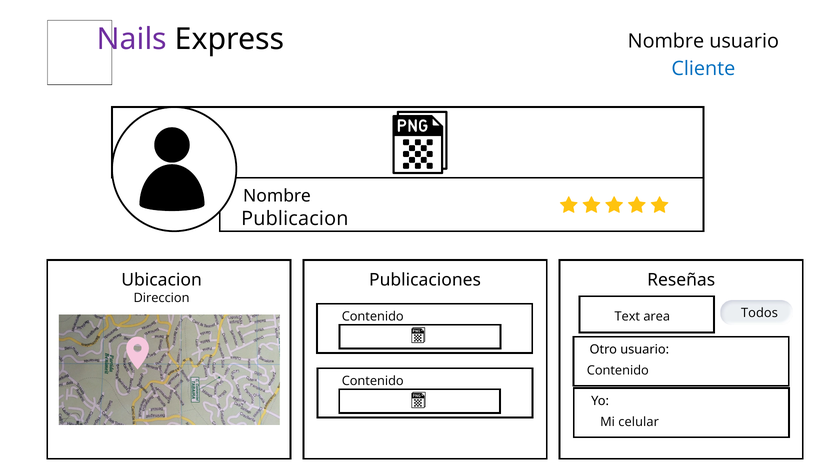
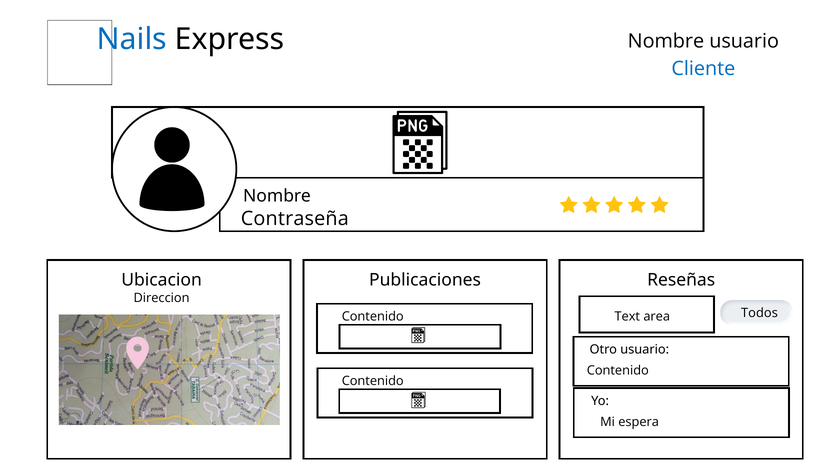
Nails colour: purple -> blue (132, 39)
Publicacion: Publicacion -> Contraseña (295, 219)
celular: celular -> espera (639, 423)
